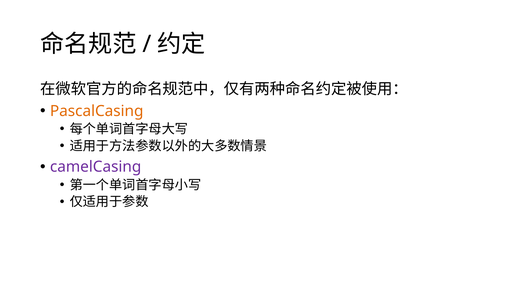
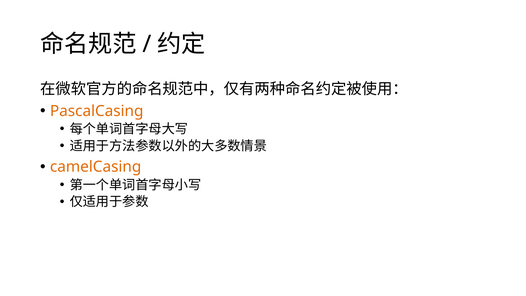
camelCasing colour: purple -> orange (96, 167)
